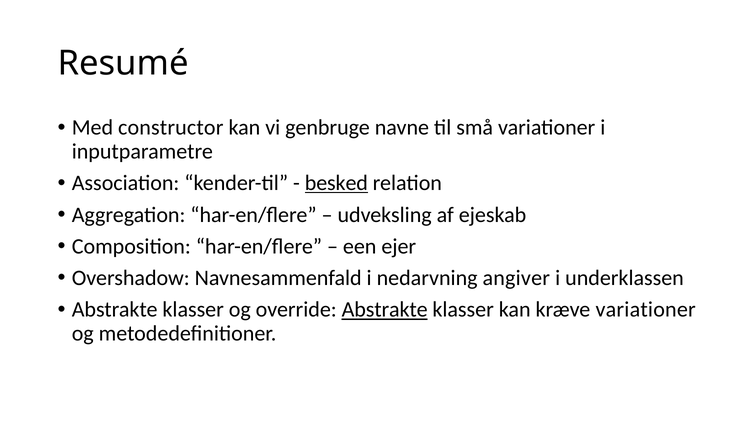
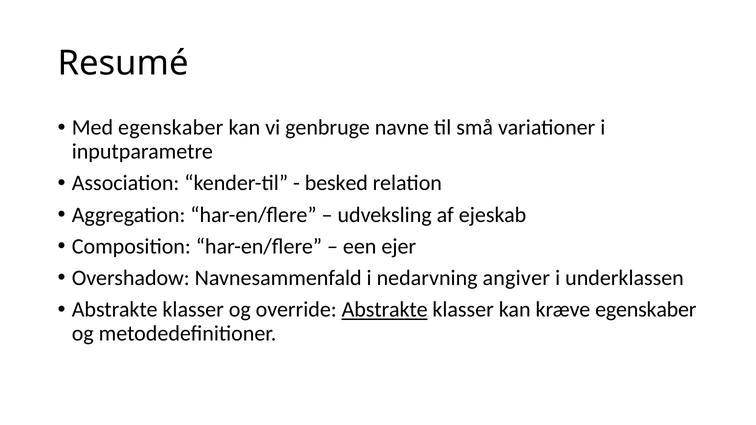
Med constructor: constructor -> egenskaber (171, 128)
besked underline: present -> none (336, 183)
kræve variationer: variationer -> egenskaber (646, 310)
